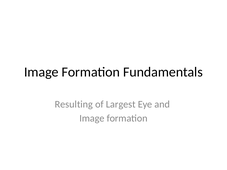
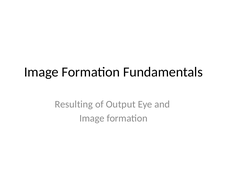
Largest: Largest -> Output (121, 104)
